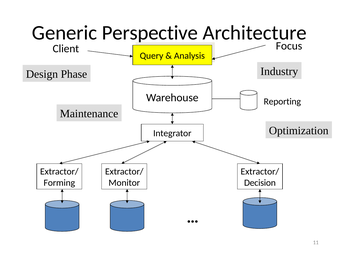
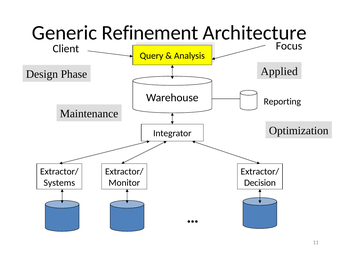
Perspective: Perspective -> Refinement (150, 33)
Industry: Industry -> Applied (279, 71)
Forming: Forming -> Systems (59, 183)
